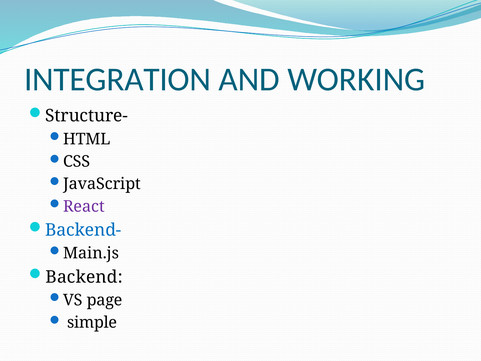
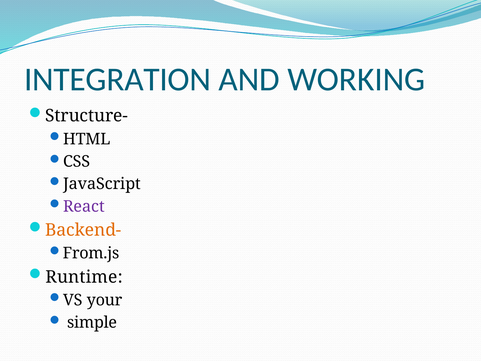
Backend- colour: blue -> orange (83, 230)
Main.js: Main.js -> From.js (91, 253)
Backend: Backend -> Runtime (84, 277)
page: page -> your (105, 300)
